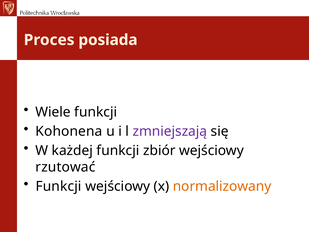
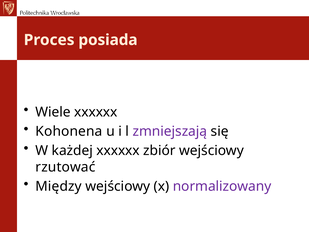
Wiele funkcji: funkcji -> xxxxxx (96, 112)
każdej funkcji: funkcji -> xxxxxx (118, 150)
Funkcji: Funkcji -> Między (59, 186)
normalizowany colour: orange -> purple (222, 186)
